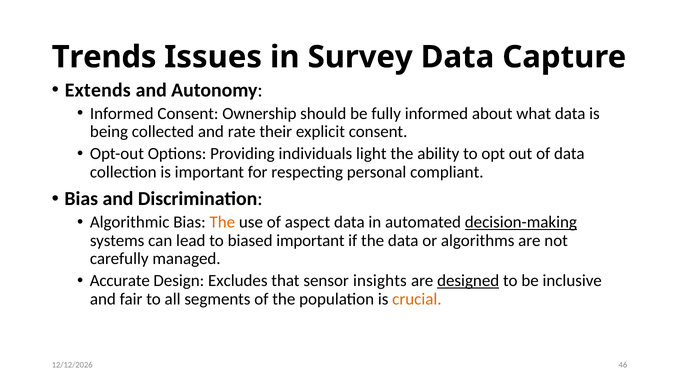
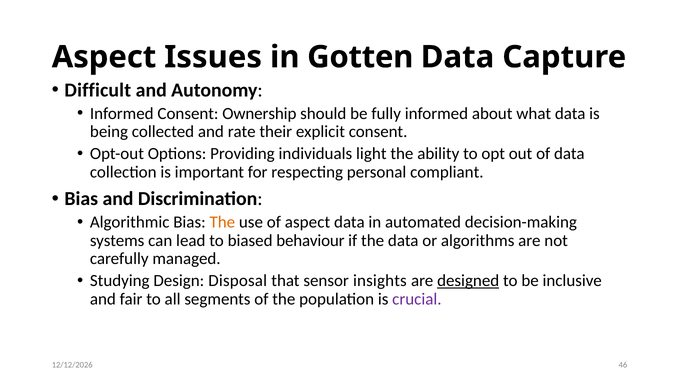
Trends: Trends -> Aspect (104, 57)
Survey: Survey -> Gotten (360, 57)
Extends: Extends -> Difficult (98, 90)
decision-making underline: present -> none (521, 222)
biased important: important -> behaviour (310, 241)
Accurate: Accurate -> Studying (120, 281)
Excludes: Excludes -> Disposal (238, 281)
crucial colour: orange -> purple (417, 299)
